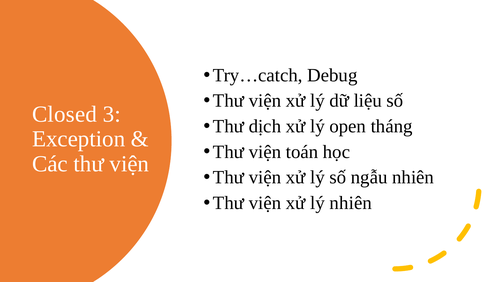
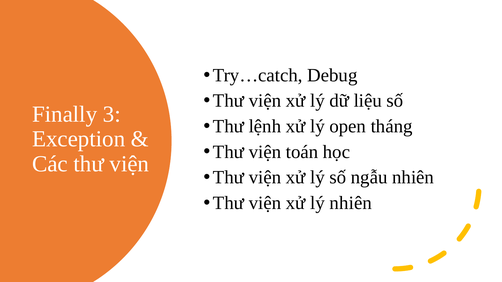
Closed: Closed -> Finally (65, 114)
dịch: dịch -> lệnh (265, 126)
